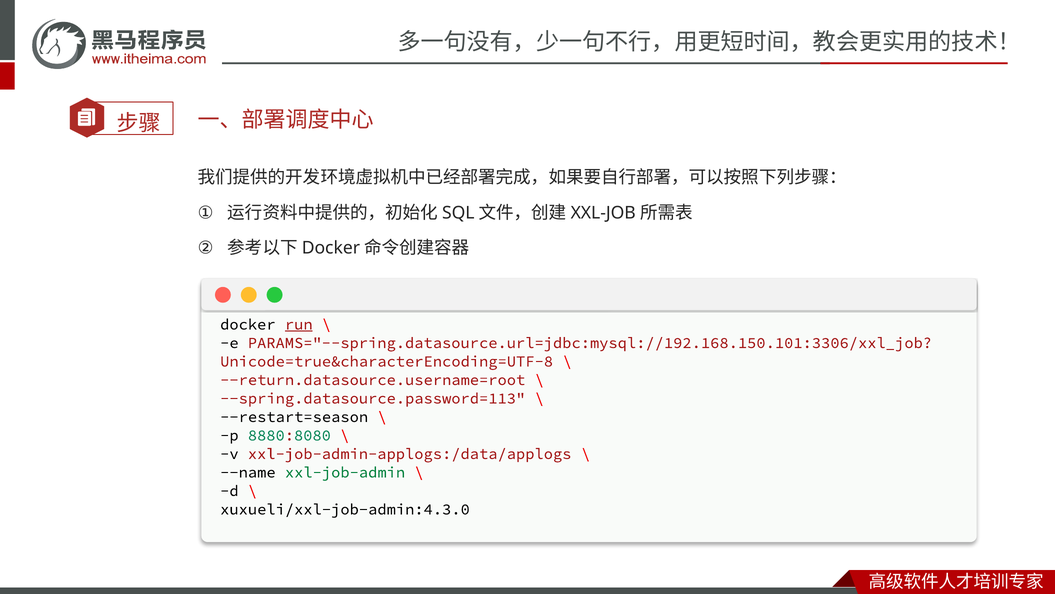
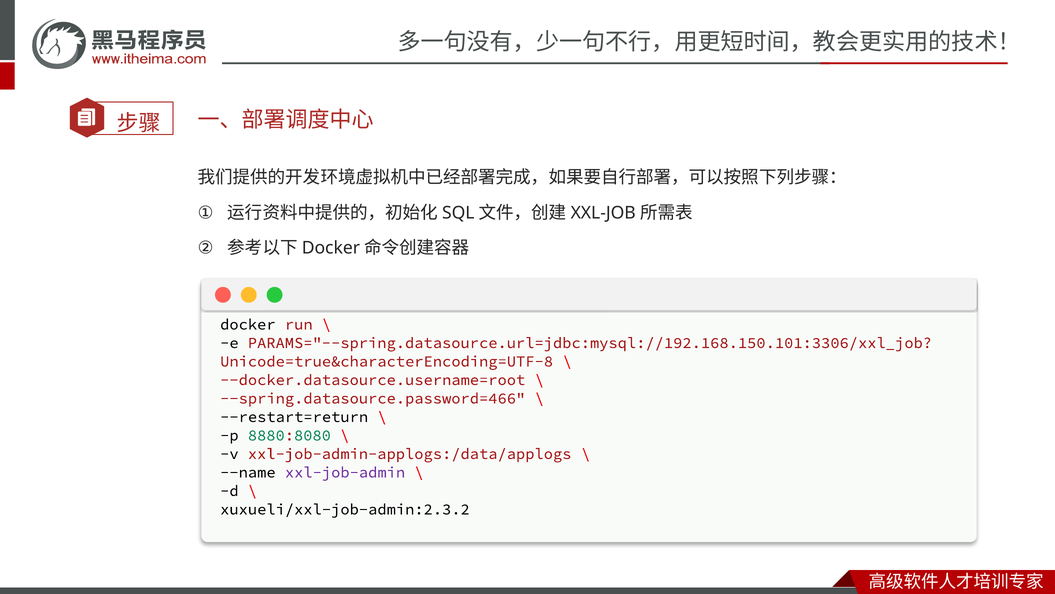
run underline: present -> none (299, 324)
--return.datasource.username=root: --return.datasource.username=root -> --docker.datasource.username=root (373, 380)
--spring.datasource.password=113: --spring.datasource.password=113 -> --spring.datasource.password=466 (373, 398)
--restart=season: --restart=season -> --restart=return (294, 416)
xxl-job-admin colour: green -> purple (345, 472)
xuxueli/xxl-job-admin:4.3.0: xuxueli/xxl-job-admin:4.3.0 -> xuxueli/xxl-job-admin:2.3.2 (345, 509)
